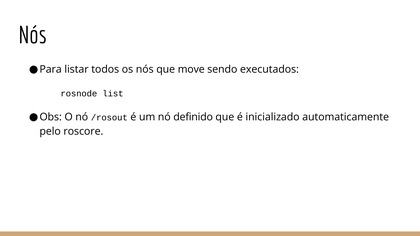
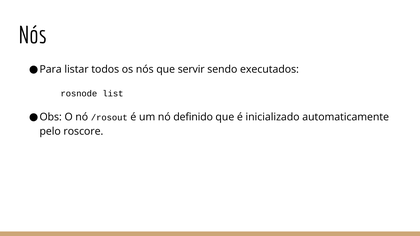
move: move -> servir (191, 69)
